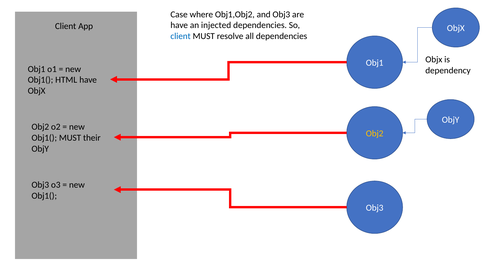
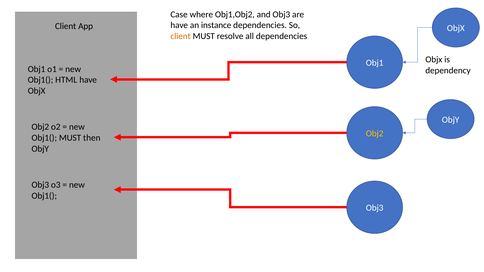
injected: injected -> instance (216, 25)
client colour: blue -> orange (181, 36)
their: their -> then (92, 138)
